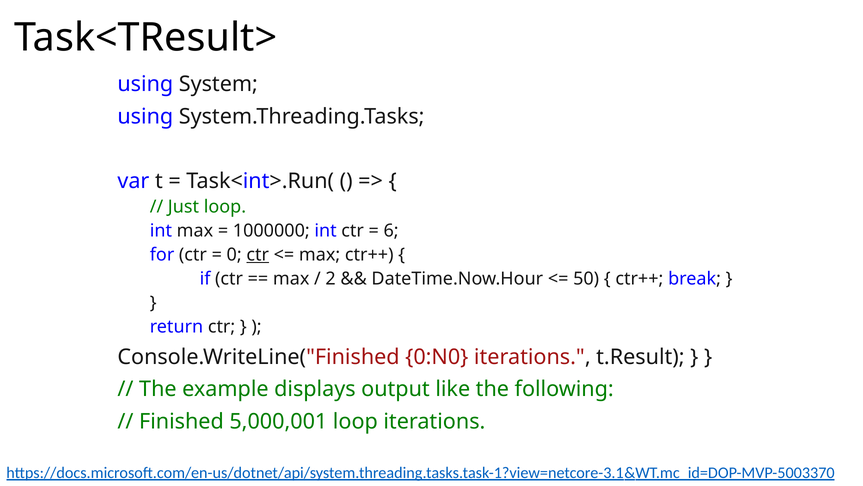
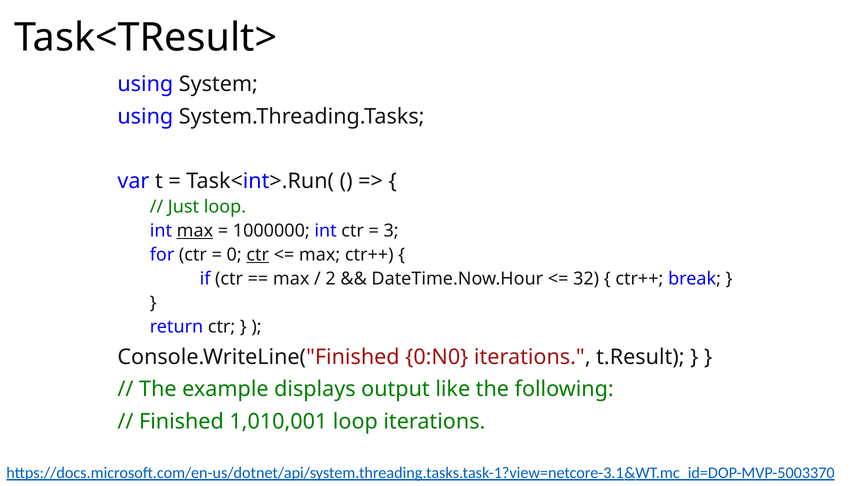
max underline: none -> present (195, 231)
6: 6 -> 3 (391, 231)
50: 50 -> 32 (586, 278)
5,000,001: 5,000,001 -> 1,010,001 (278, 421)
